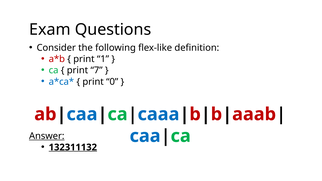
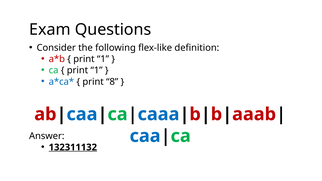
7: 7 -> 1 (97, 70)
0: 0 -> 8 (112, 82)
Answer underline: present -> none (47, 136)
